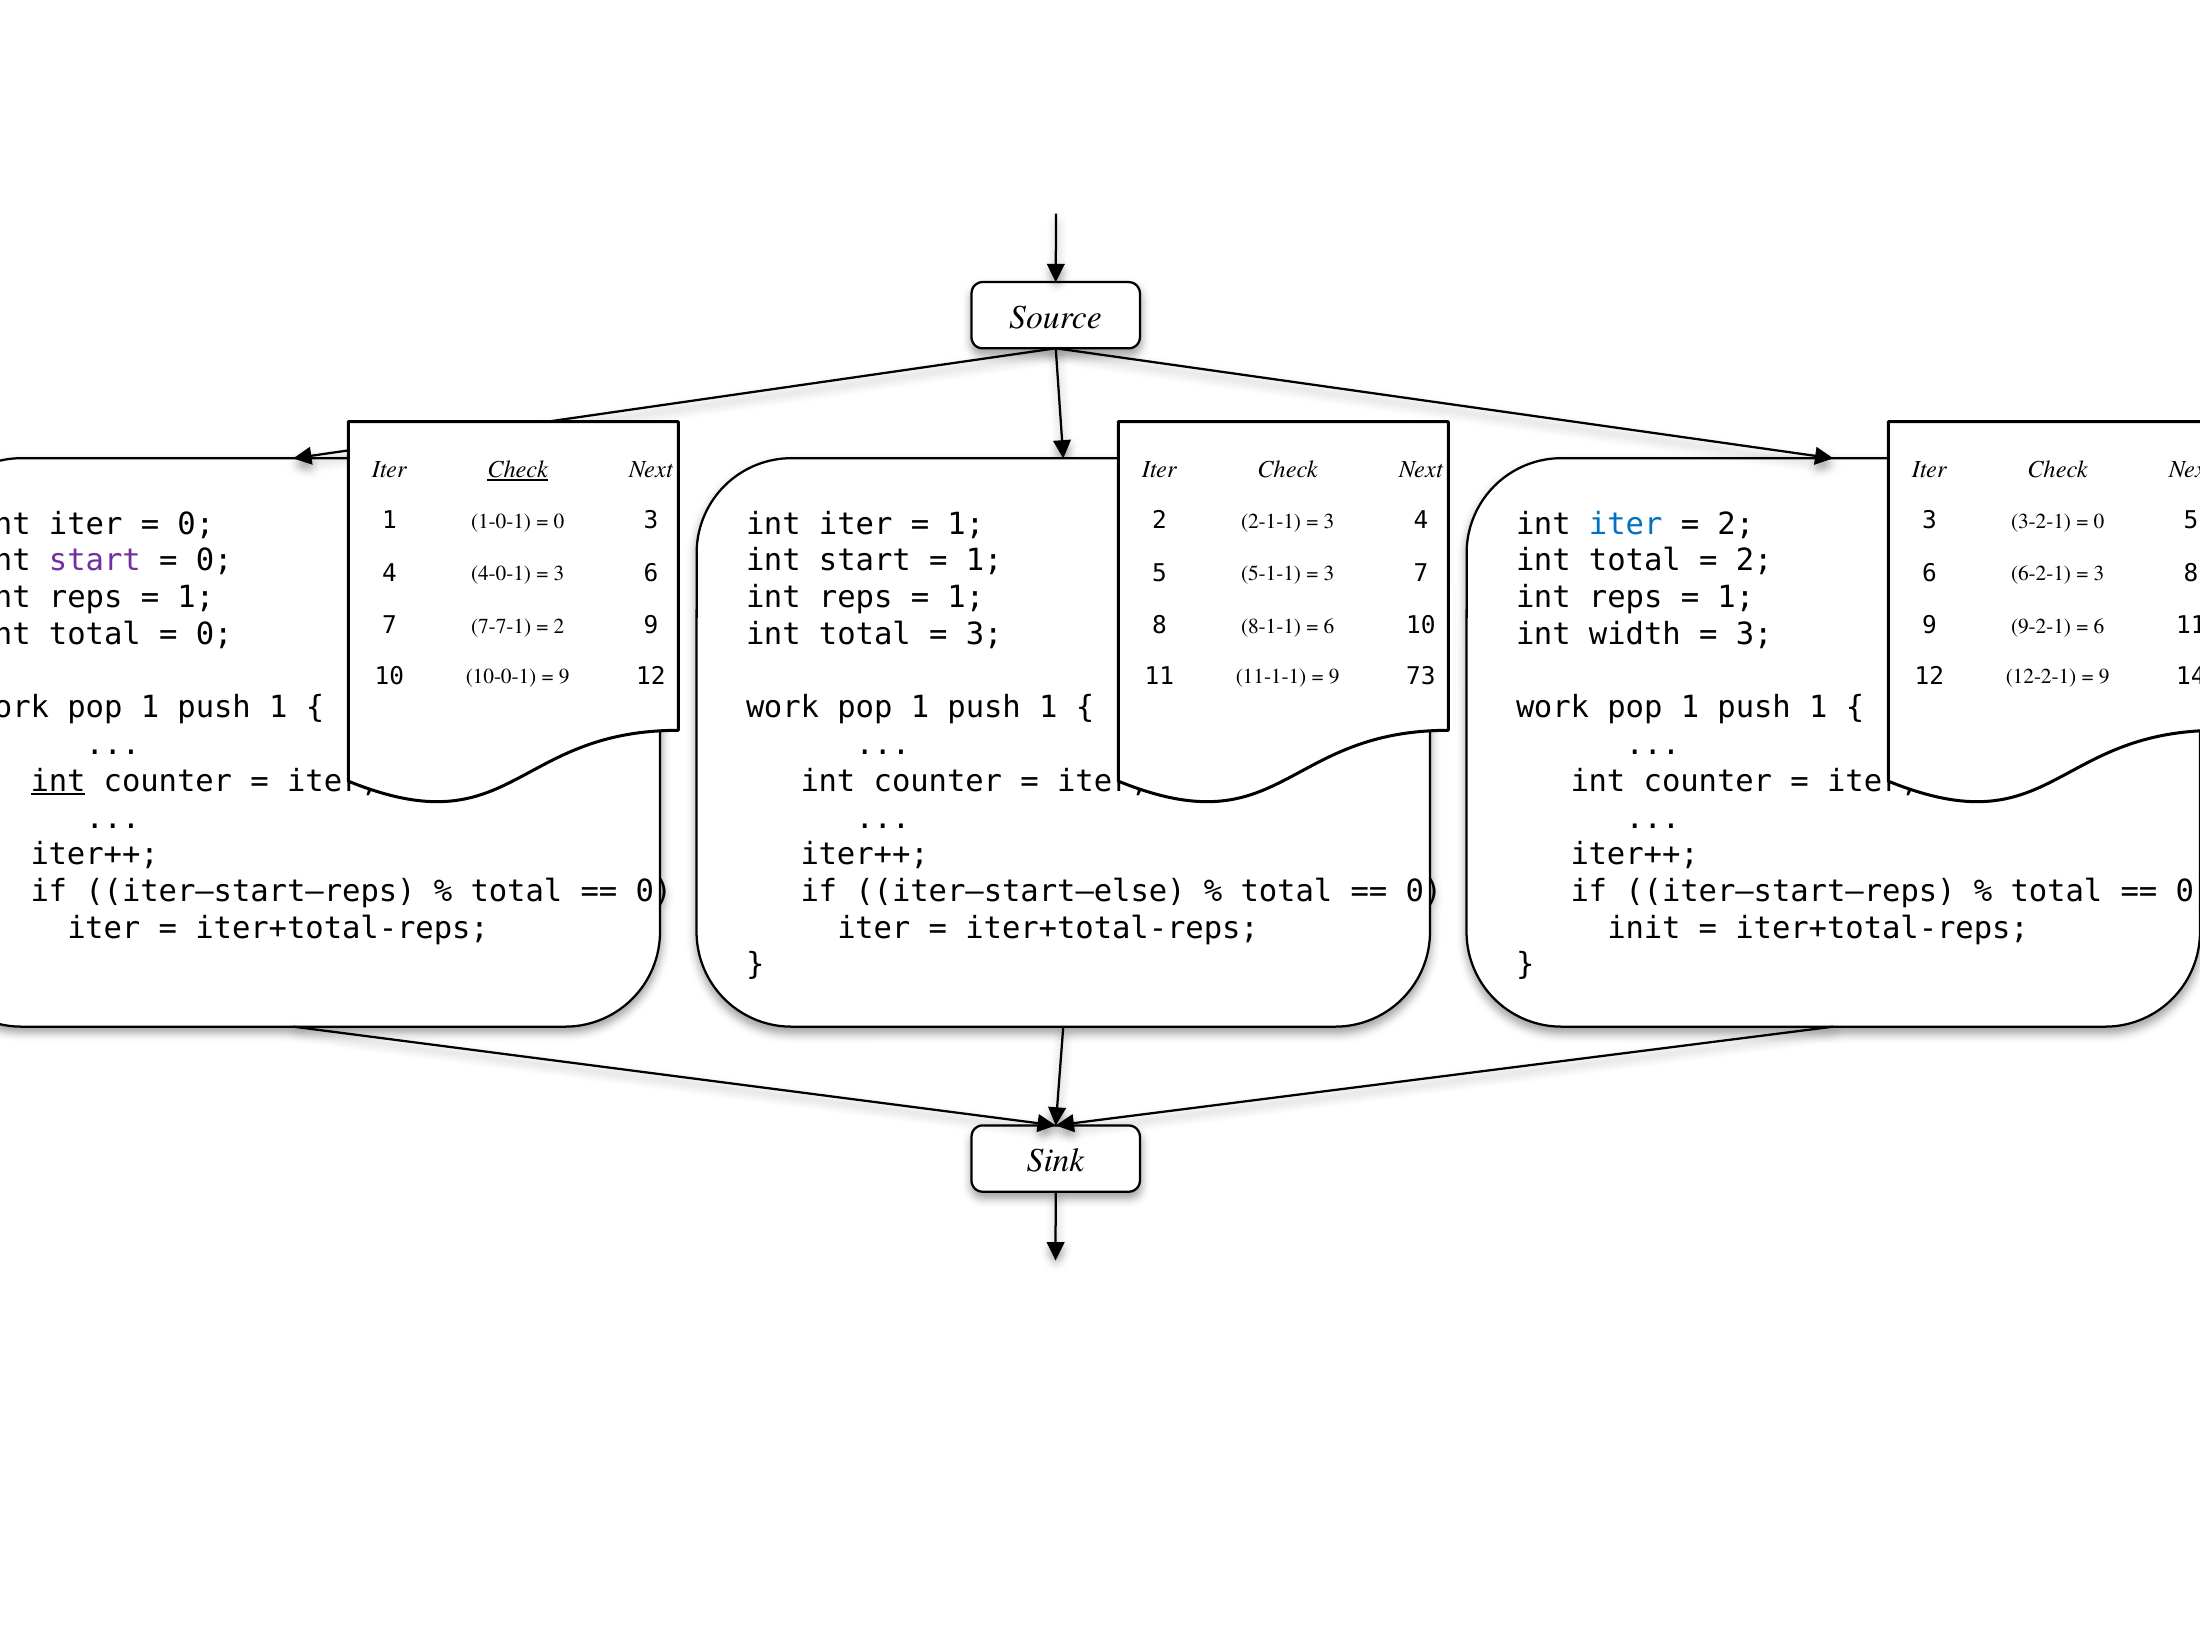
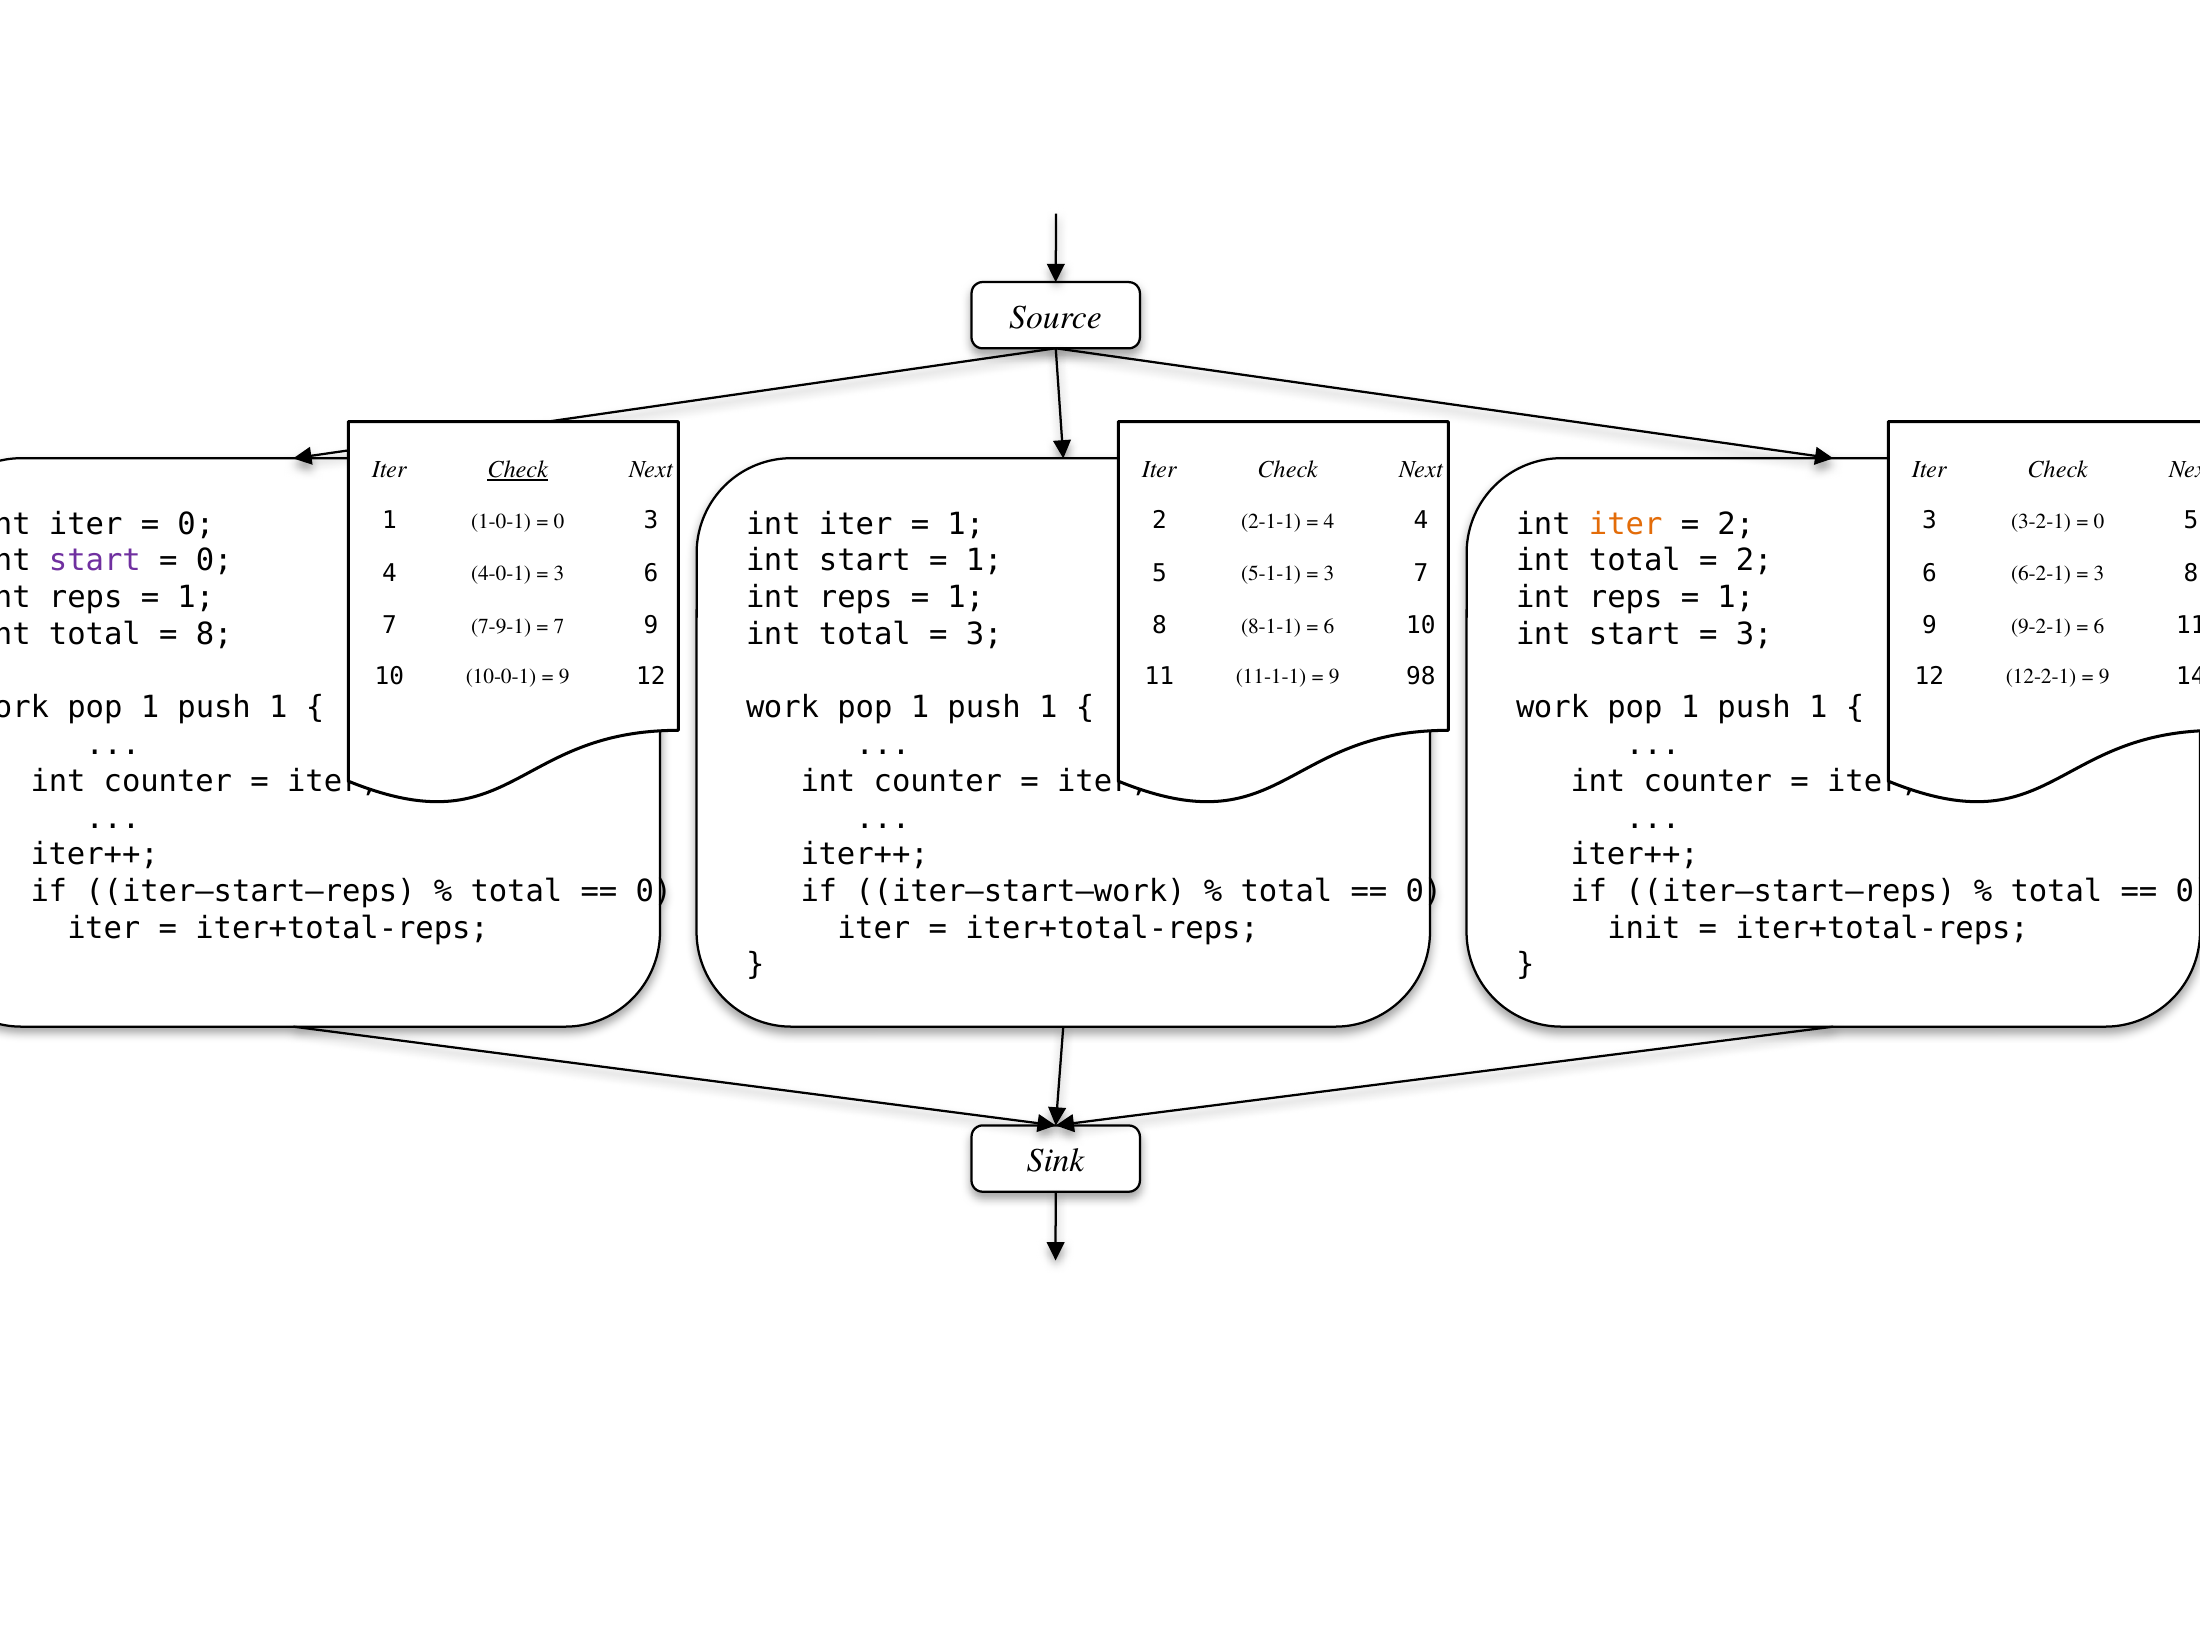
3: 3 -> 4 (1329, 521)
iter colour: blue -> orange (1626, 524)
7-7-1: 7-7-1 -> 7-9-1 (501, 626)
2: 2 -> 7 (559, 626)
0: 0 -> 8 (214, 634)
width: width -> start (1635, 634)
73: 73 -> 98 (1421, 676)
int underline: present -> none (58, 781)
iter–start–else: iter–start–else -> iter–start–work (1021, 891)
